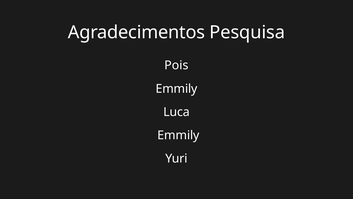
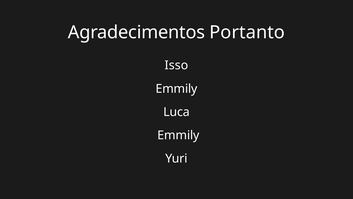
Pesquisa: Pesquisa -> Portanto (247, 32)
Pois: Pois -> Isso (176, 65)
